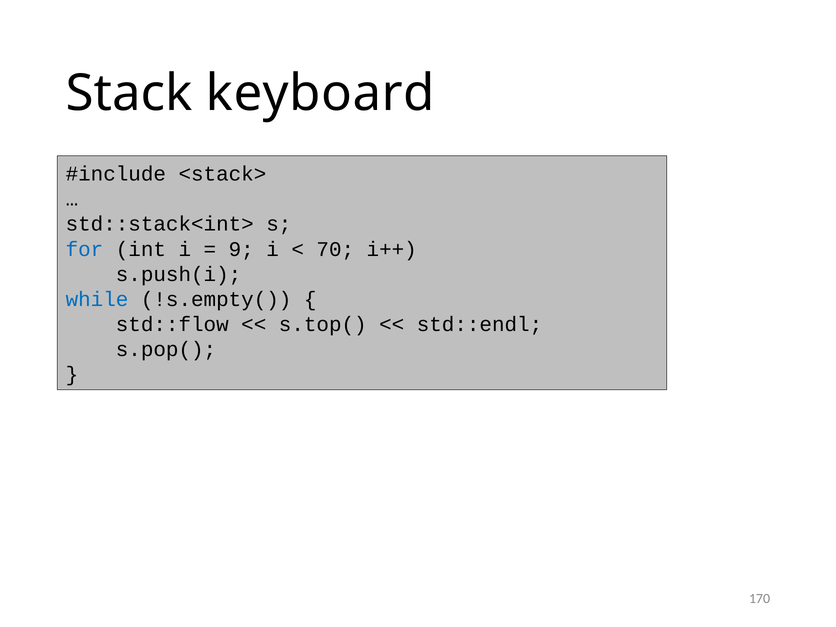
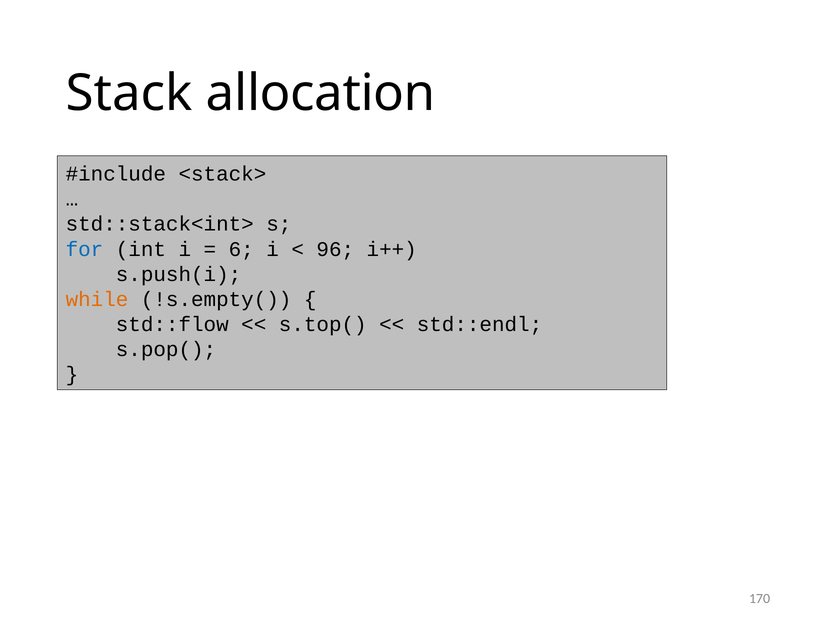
keyboard: keyboard -> allocation (321, 94)
9: 9 -> 6 (241, 249)
70: 70 -> 96 (335, 249)
while colour: blue -> orange (97, 299)
